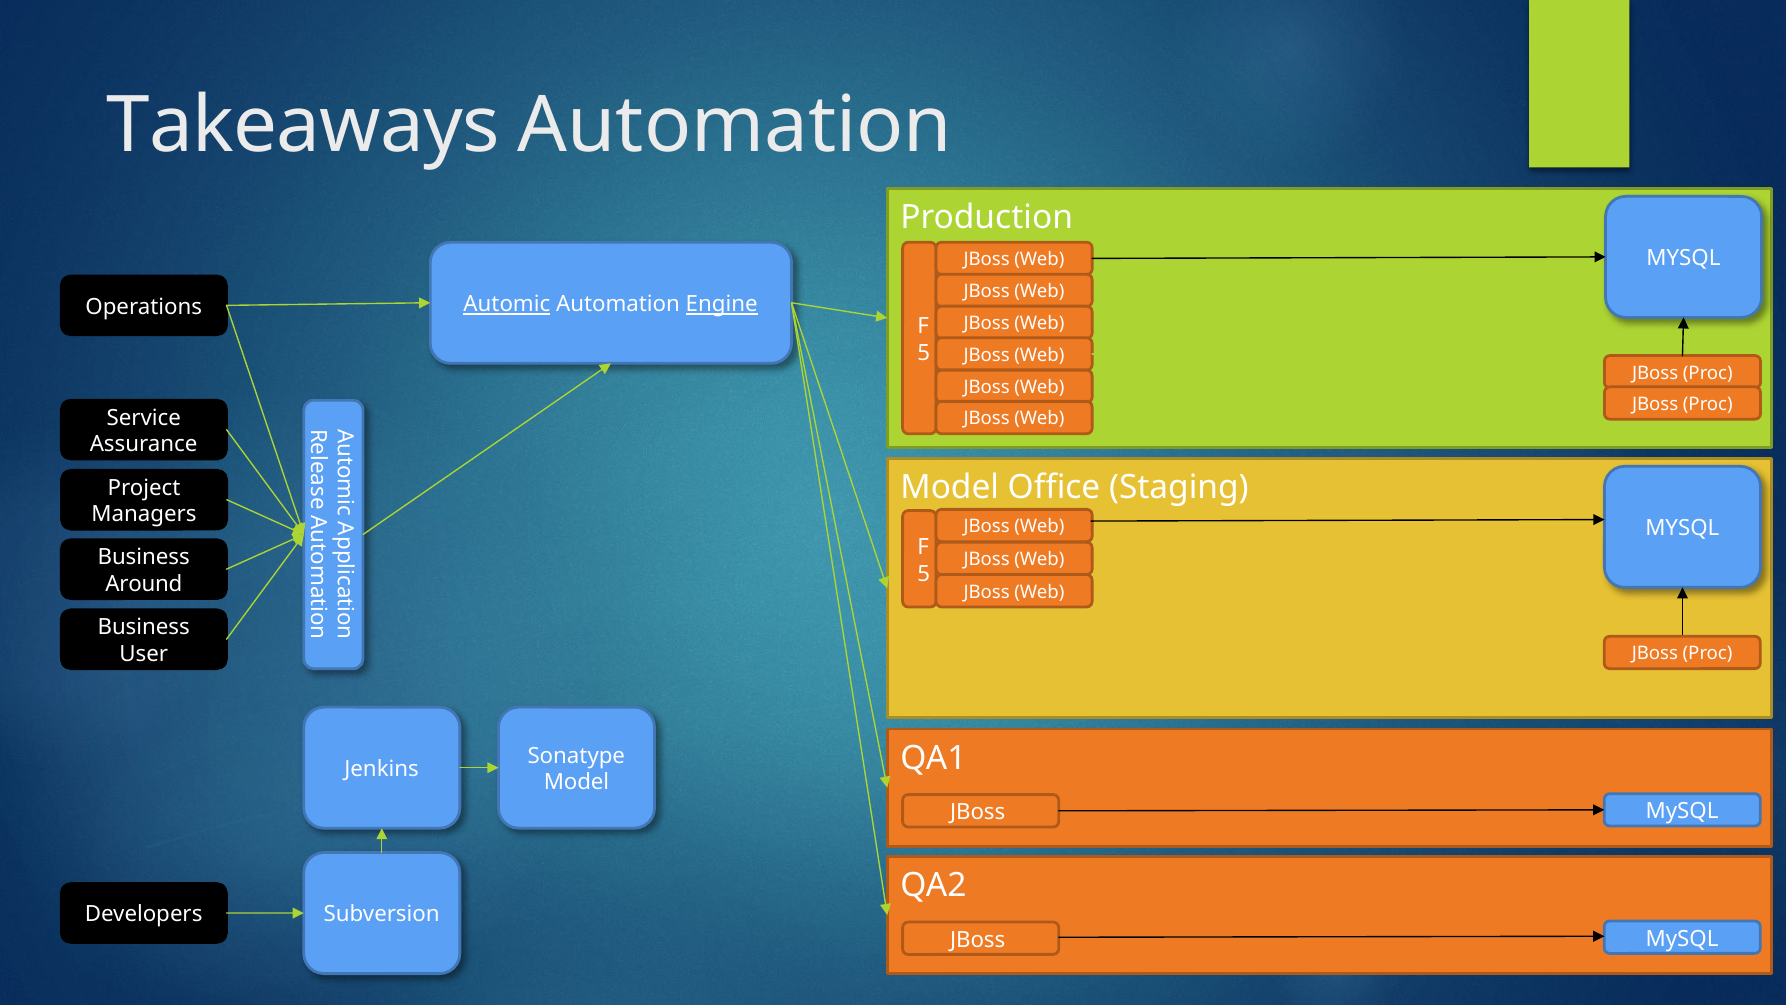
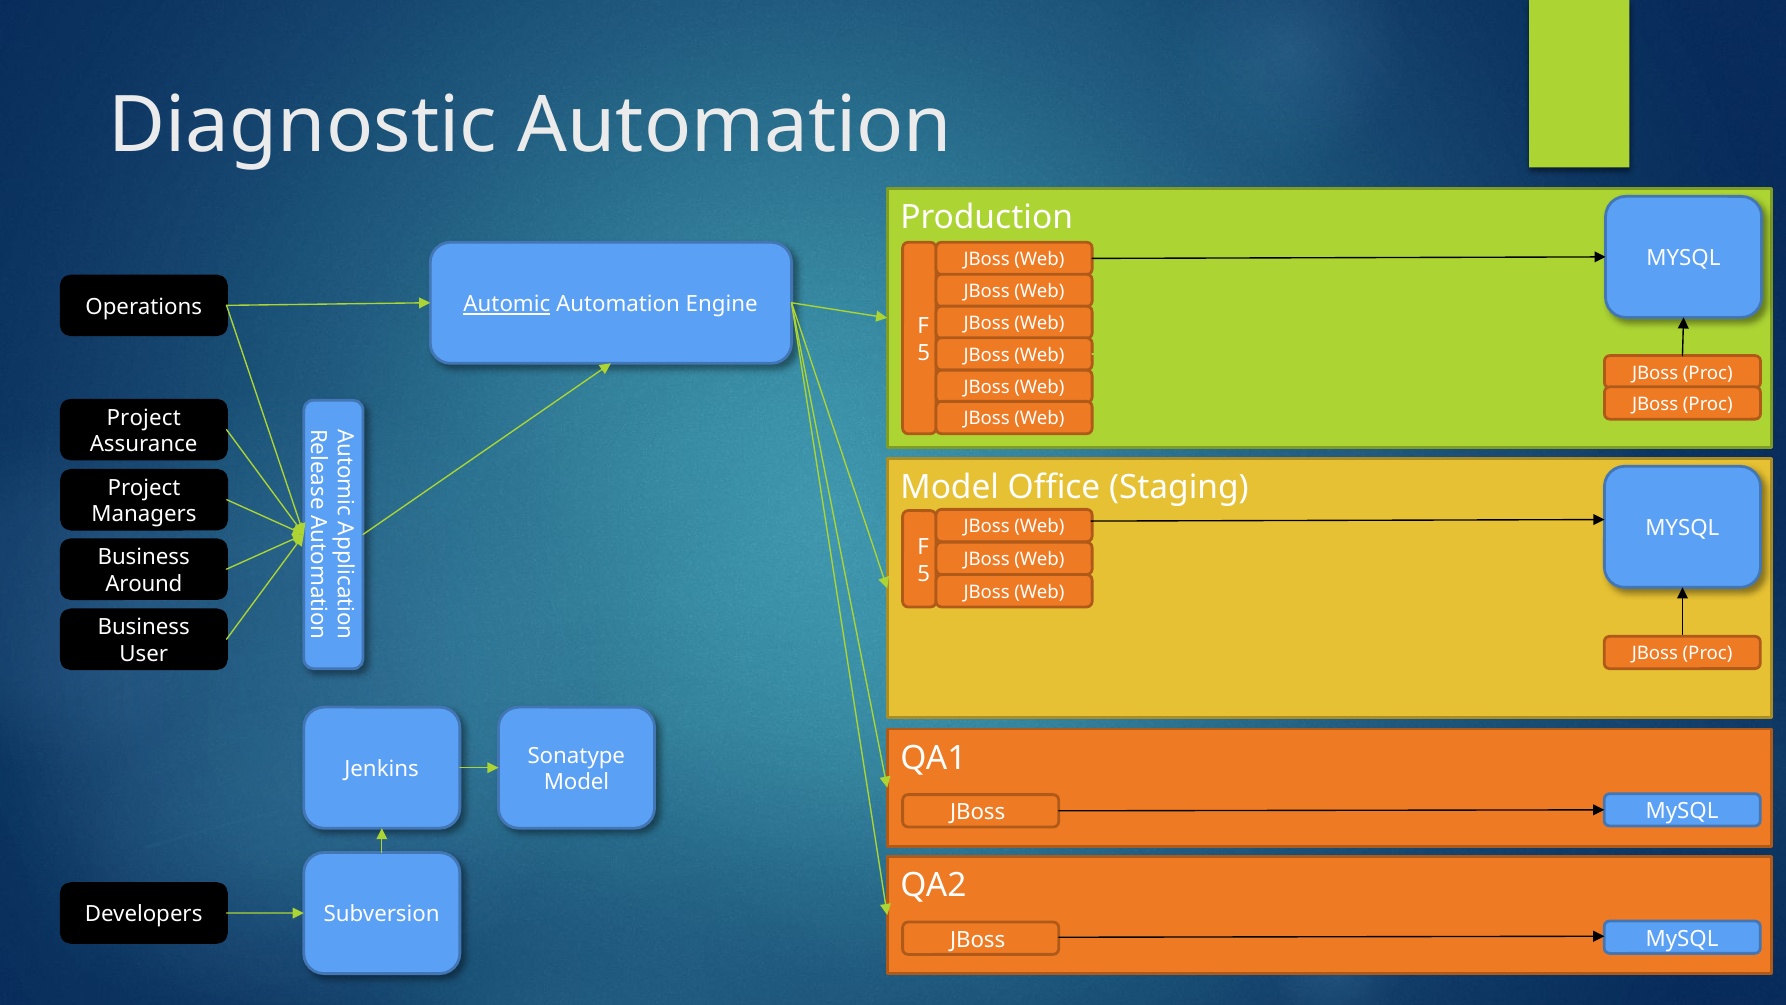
Takeaways: Takeaways -> Diagnostic (303, 125)
Engine underline: present -> none (722, 304)
Service: Service -> Project (144, 418)
